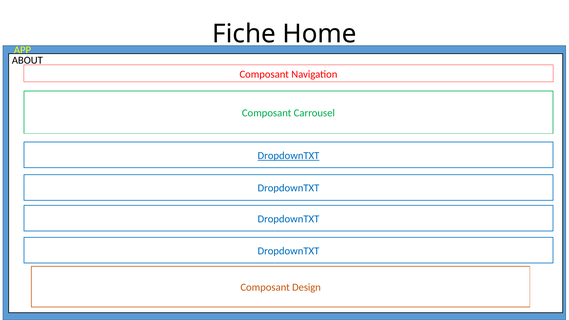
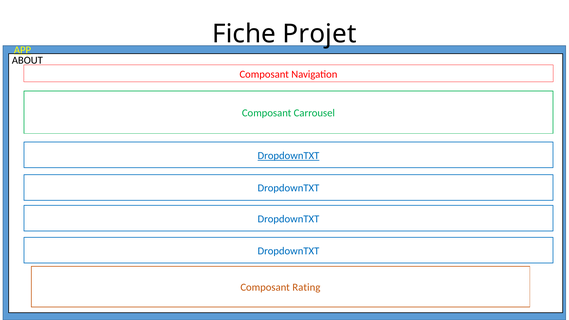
Home: Home -> Projet (320, 34)
APP underline: none -> present (22, 50)
Design: Design -> Rating (306, 287)
